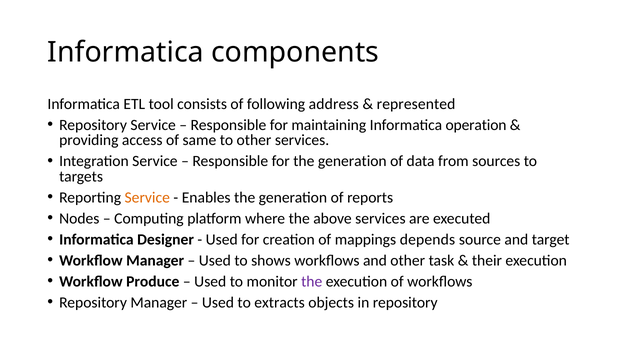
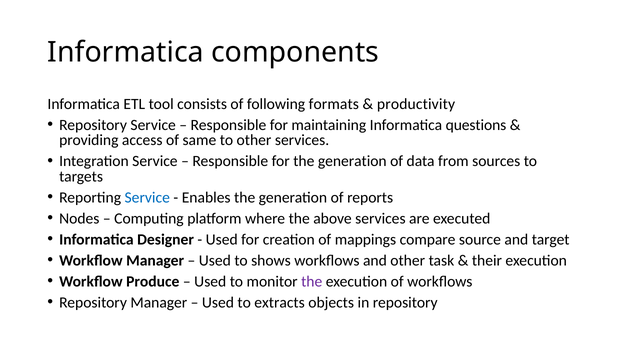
address: address -> formats (334, 104)
represented: represented -> productivity (416, 104)
operation: operation -> questions (476, 125)
Service colour: orange -> blue (147, 197)
depends: depends -> compare (428, 239)
